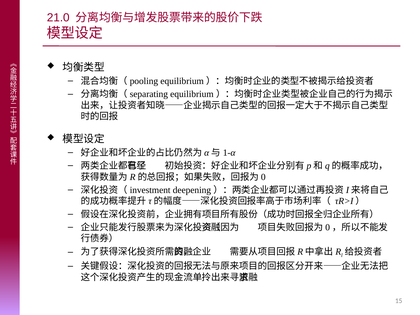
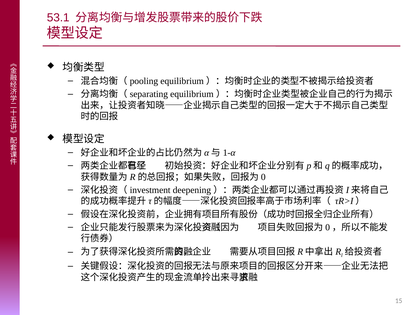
21.0: 21.0 -> 53.1 (58, 18)
